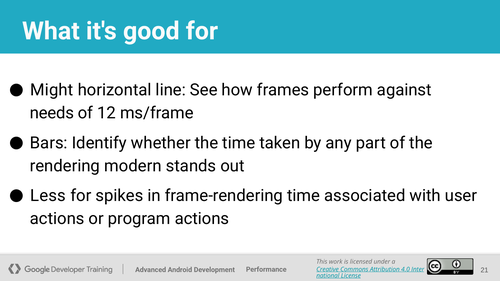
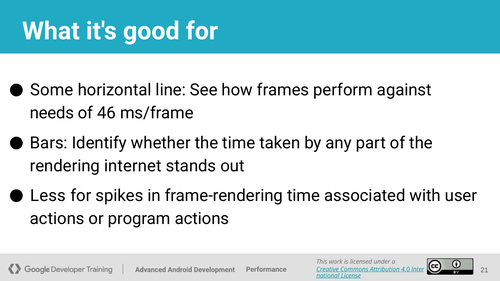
Might: Might -> Some (52, 90)
12: 12 -> 46 (107, 113)
modern: modern -> internet (133, 166)
